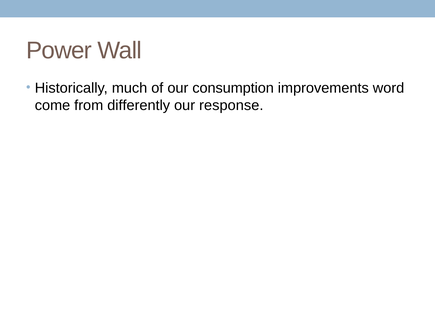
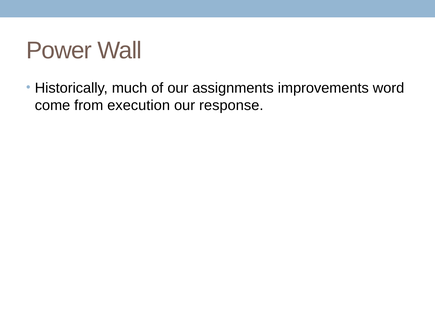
consumption: consumption -> assignments (233, 88)
differently: differently -> execution (139, 105)
